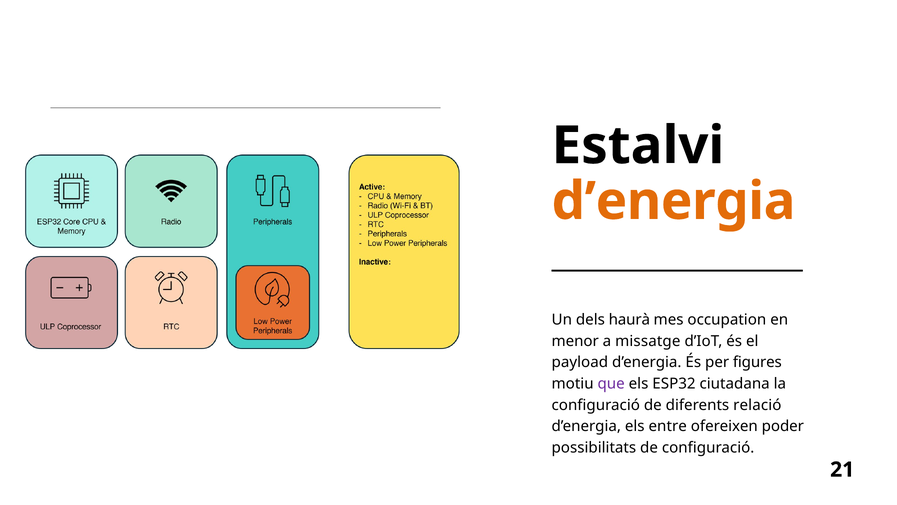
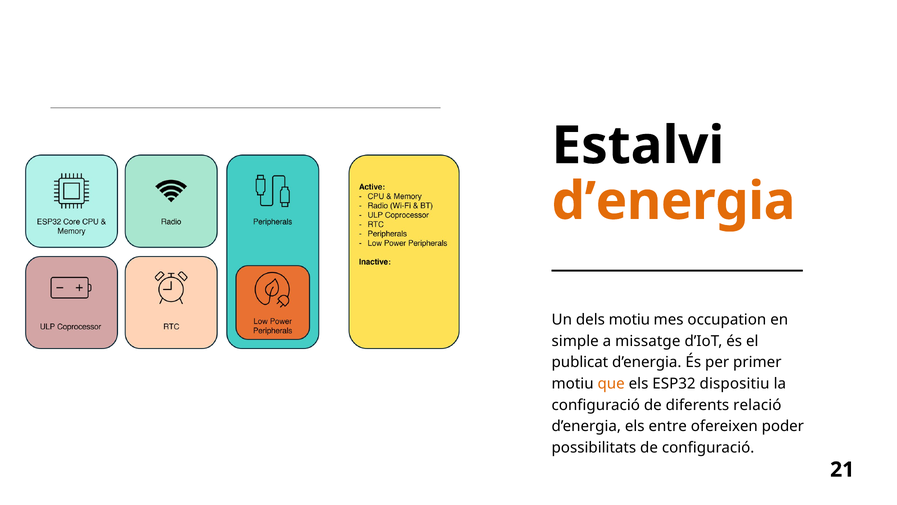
dels haurà: haurà -> motiu (629, 320)
menor: menor -> simple (575, 341)
payload: payload -> publicat (580, 362)
figures: figures -> primer (757, 362)
que colour: purple -> orange (611, 383)
ciutadana: ciutadana -> dispositiu (735, 383)
